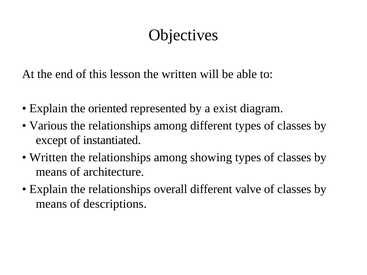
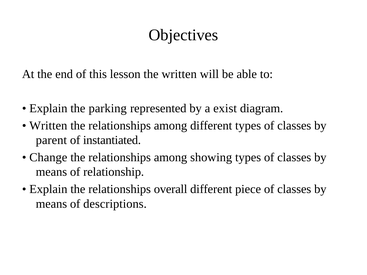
oriented: oriented -> parking (108, 109)
Various: Various -> Written (48, 126)
except: except -> parent (51, 140)
Written: Written -> Change (48, 157)
architecture: architecture -> relationship (114, 172)
valve: valve -> piece (248, 189)
